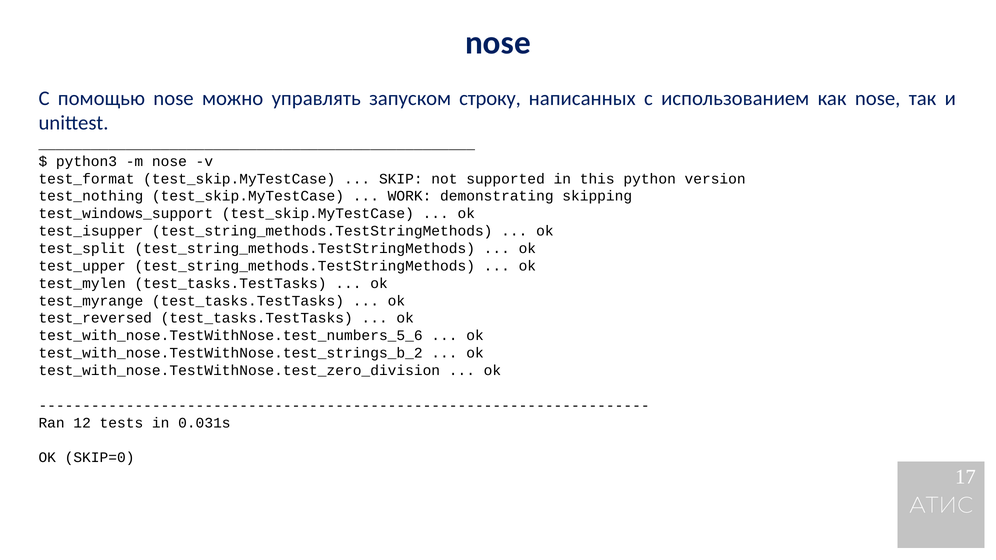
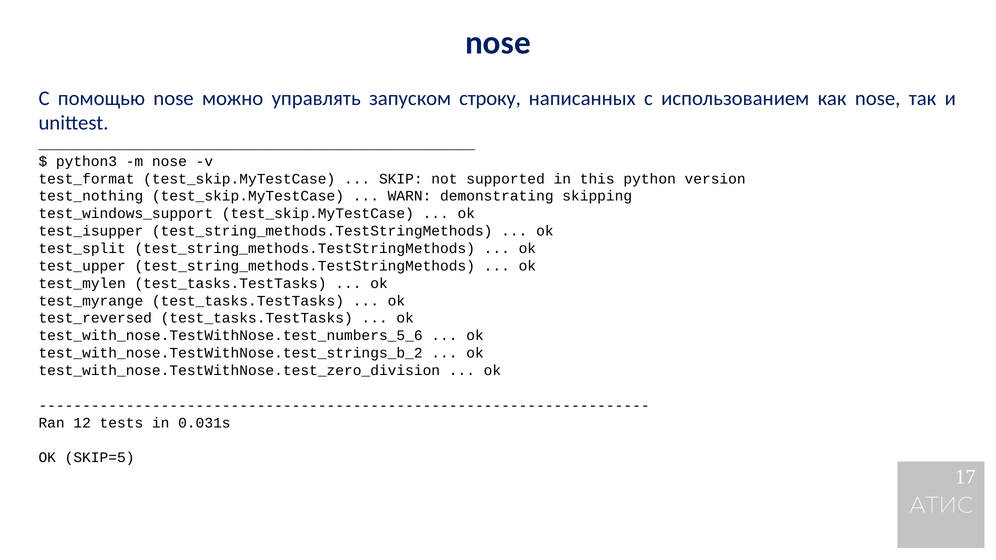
WORK: WORK -> WARN (410, 196)
SKIP=0: SKIP=0 -> SKIP=5 (100, 458)
